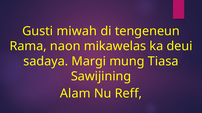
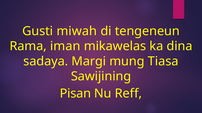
naon: naon -> iman (65, 46)
deui: deui -> dina (180, 46)
Alam: Alam -> Pisan (75, 94)
